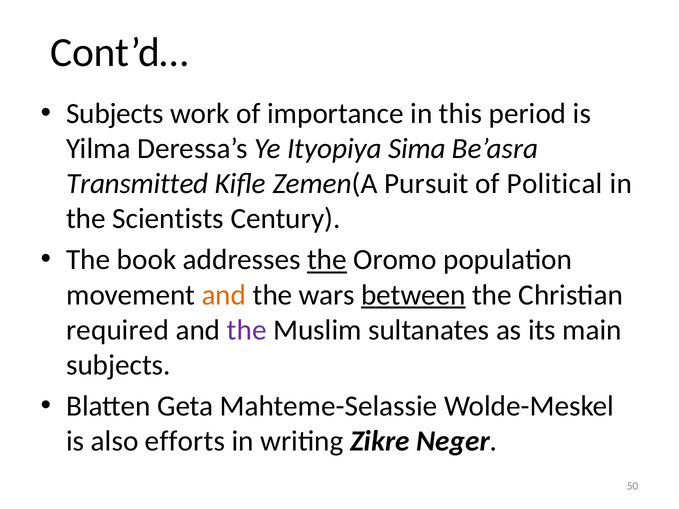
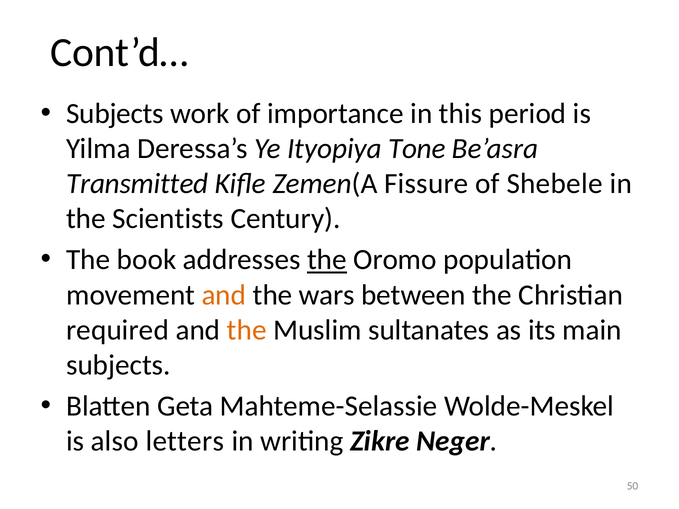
Sima: Sima -> Tone (417, 149)
Pursuit: Pursuit -> Fissure (426, 184)
Political: Political -> Shebele (555, 184)
between underline: present -> none (413, 295)
the colour: purple -> orange (247, 330)
efforts: efforts -> letters (185, 442)
